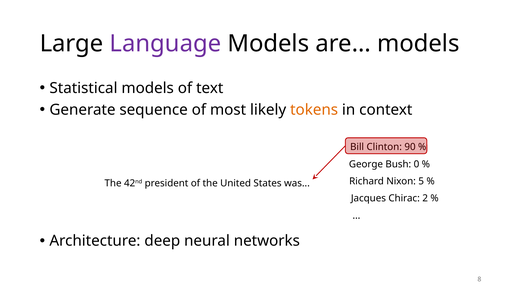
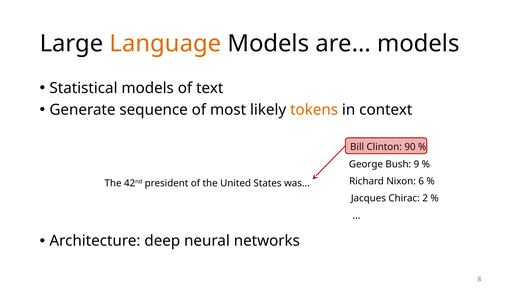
Language colour: purple -> orange (165, 44)
0: 0 -> 9 (416, 164)
5: 5 -> 6 (421, 181)
